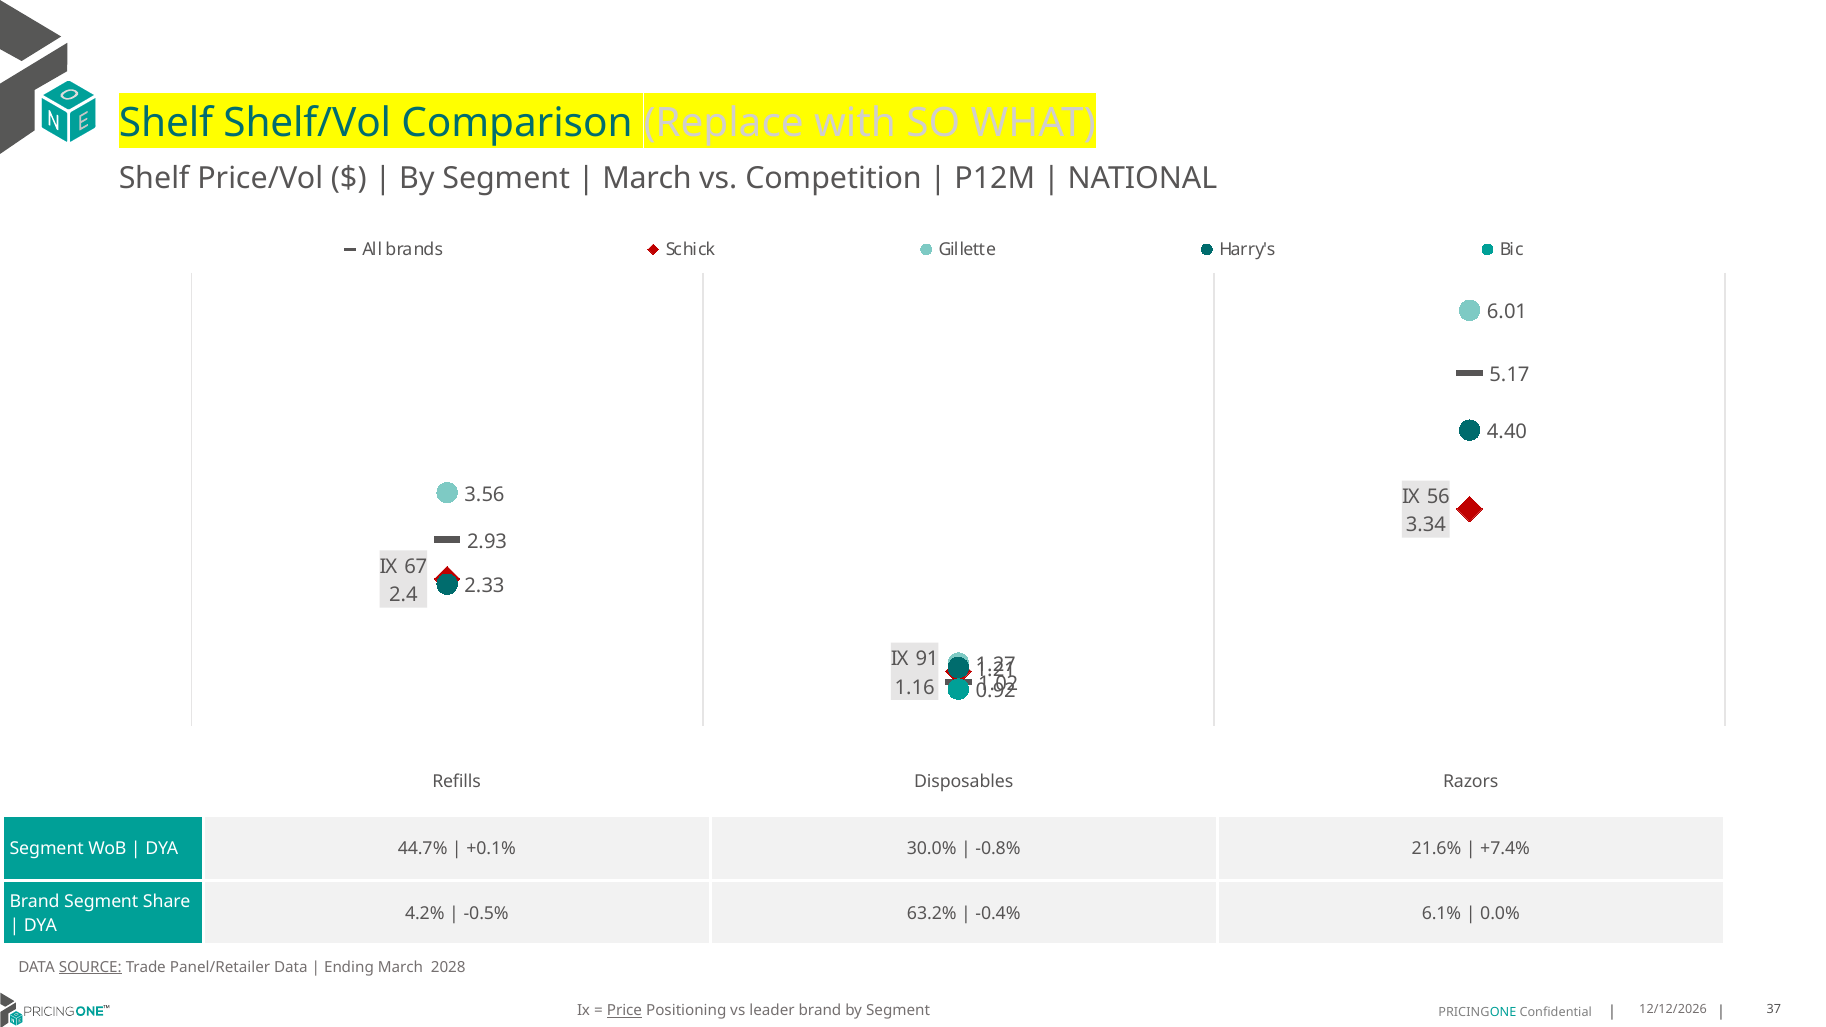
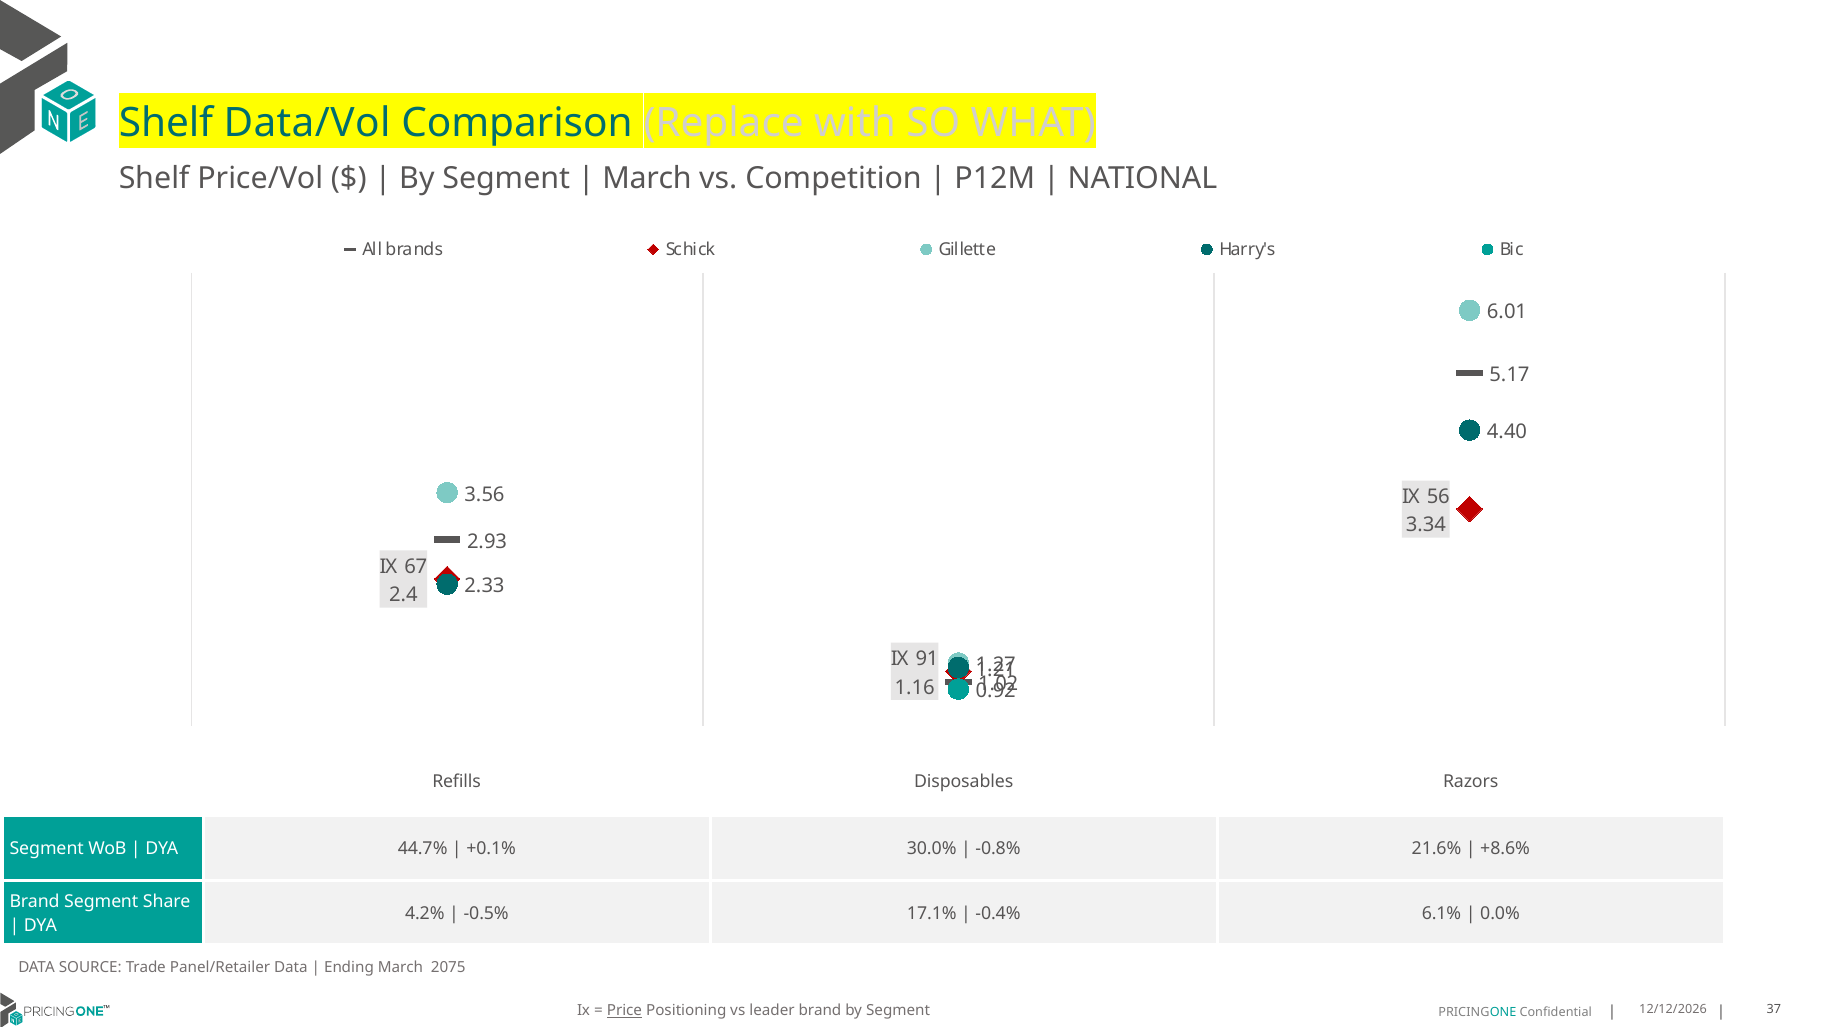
Shelf/Vol: Shelf/Vol -> Data/Vol (307, 123)
+7.4%: +7.4% -> +8.6% (1505, 849)
63.2%: 63.2% -> 17.1% (932, 914)
SOURCE underline: present -> none (90, 967)
2028: 2028 -> 2075 (448, 967)
